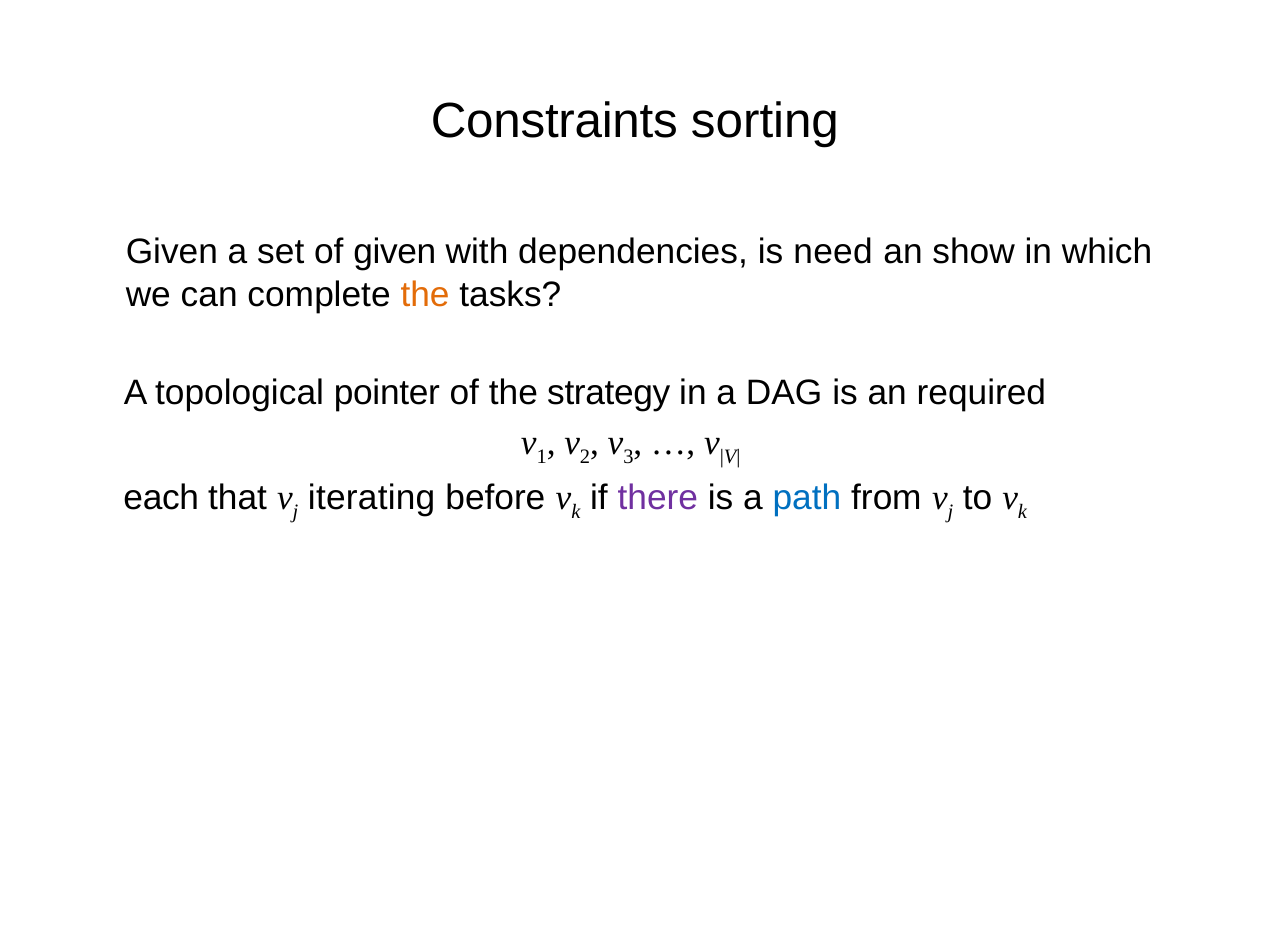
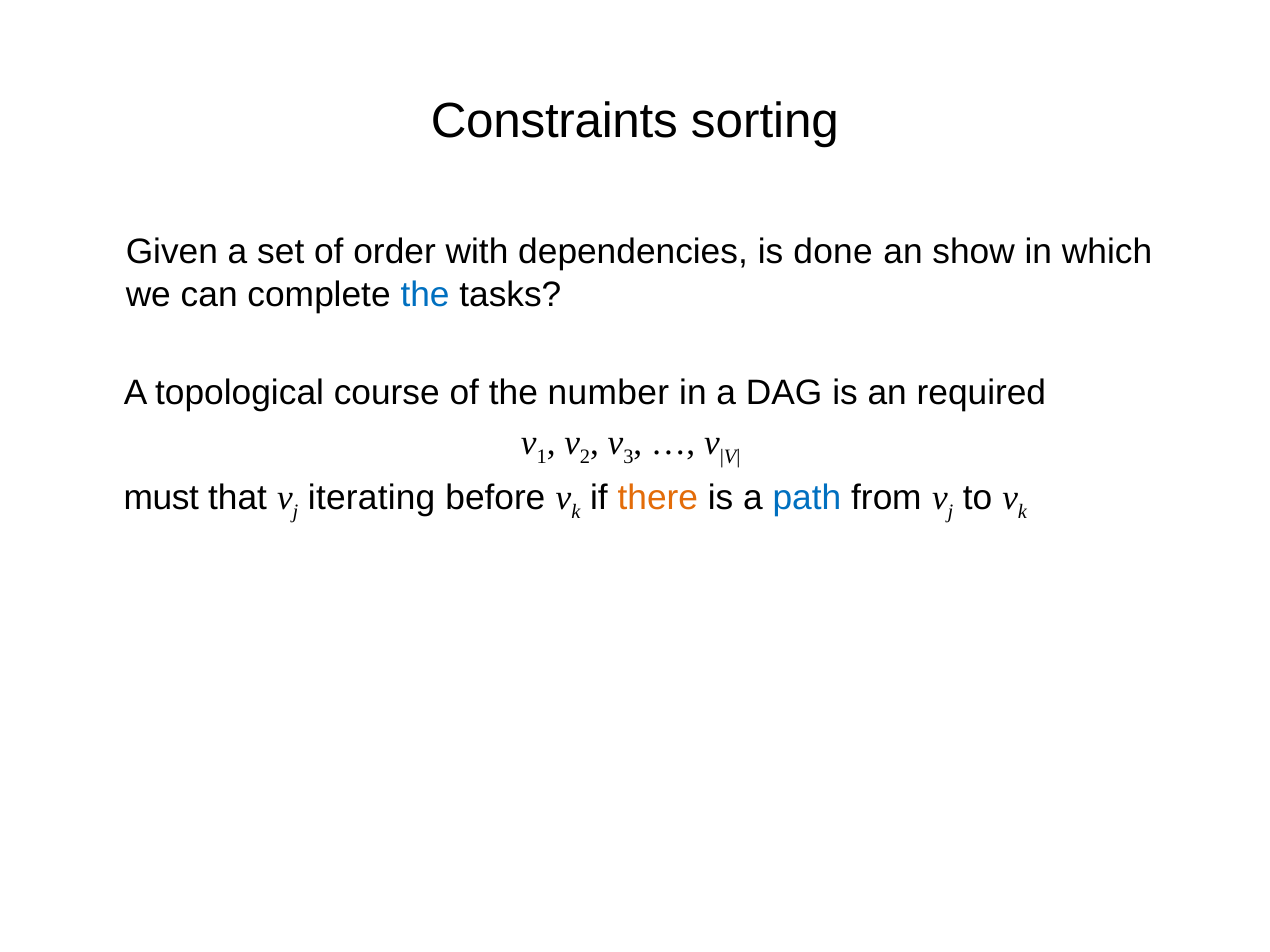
of given: given -> order (395, 252)
need: need -> done (833, 252)
the colour: orange -> blue (425, 295)
pointer: pointer -> course (387, 393)
strategy: strategy -> number (608, 393)
each: each -> must (161, 498)
there colour: purple -> orange (658, 498)
